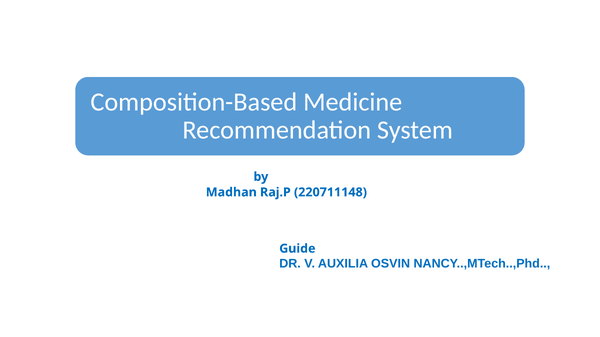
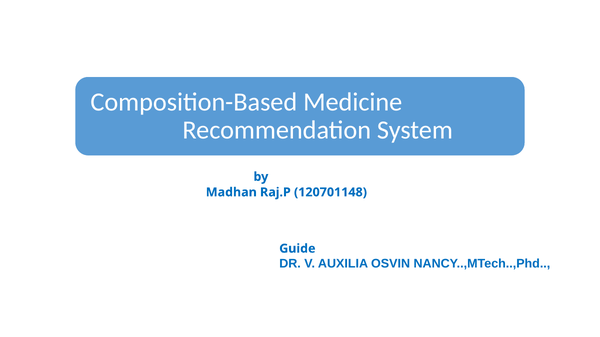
220711148: 220711148 -> 120701148 (330, 193)
